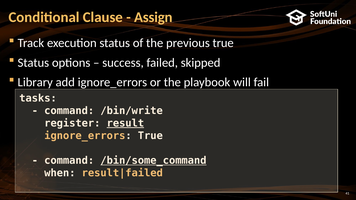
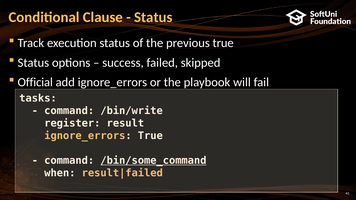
Assign: Assign -> Status (153, 17)
Library: Library -> Official (35, 82)
result underline: present -> none (125, 123)
